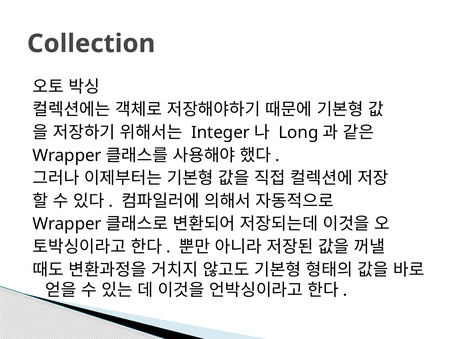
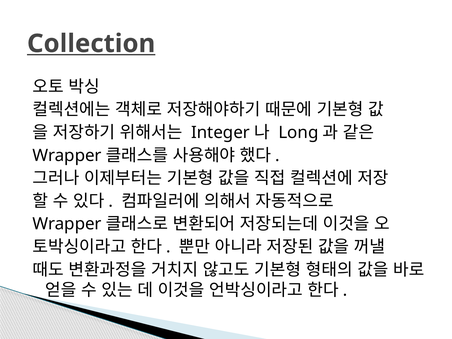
Collection underline: none -> present (91, 44)
